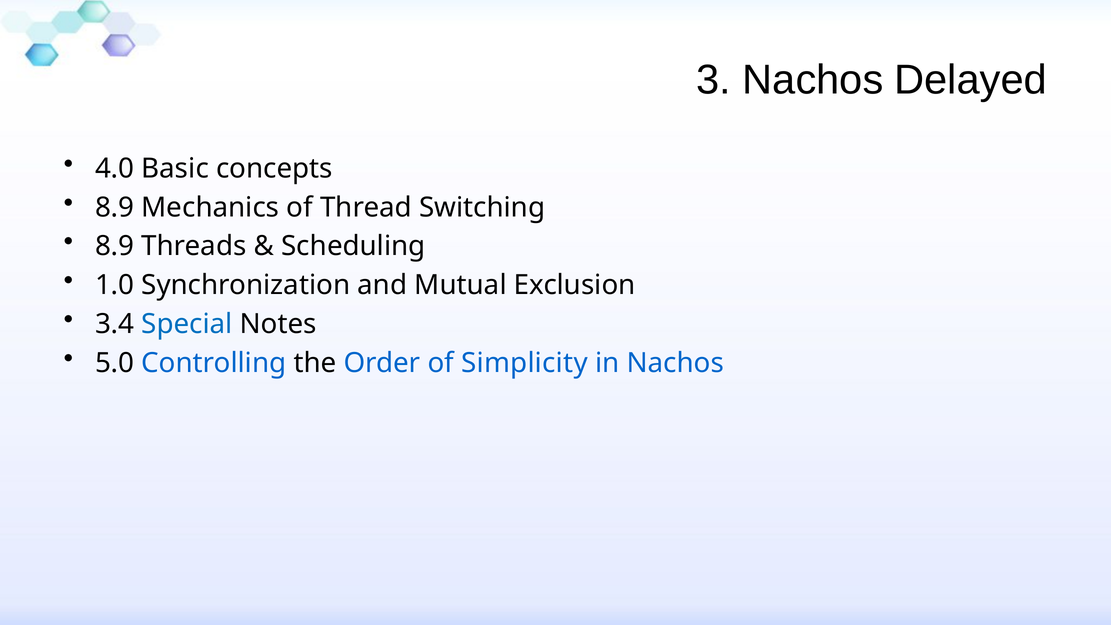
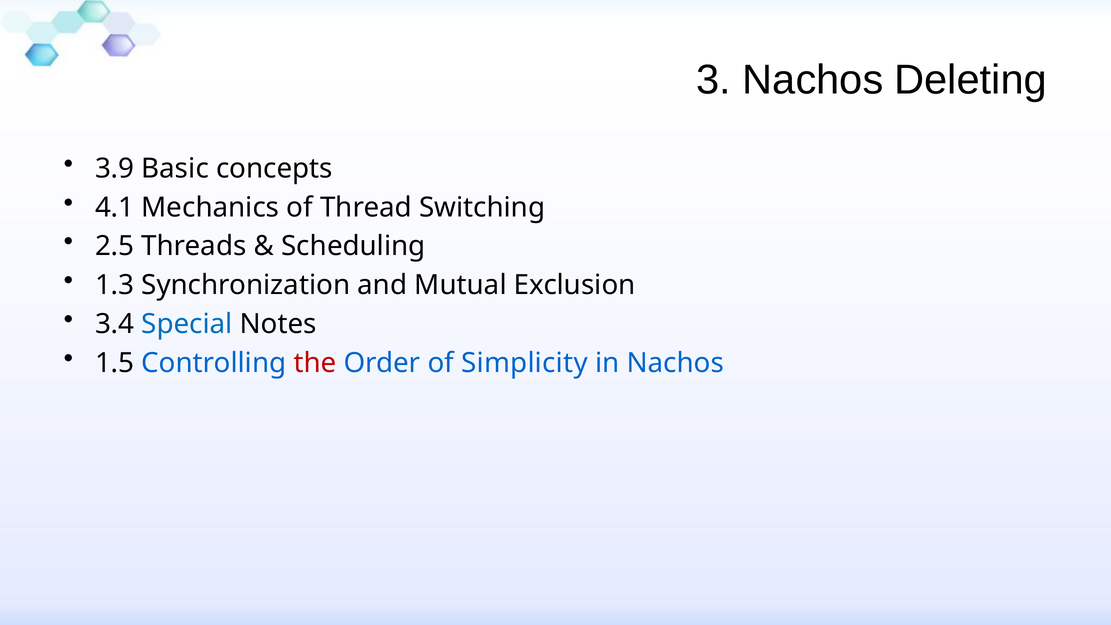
Delayed: Delayed -> Deleting (971, 80)
4.0: 4.0 -> 3.9 (115, 169)
8.9: 8.9 -> 4.1 (115, 207)
8.9: 8.9 -> 2.5 (115, 246)
1.0: 1.0 -> 1.3 (115, 285)
5.0: 5.0 -> 1.5 (115, 363)
the colour: black -> red (315, 363)
